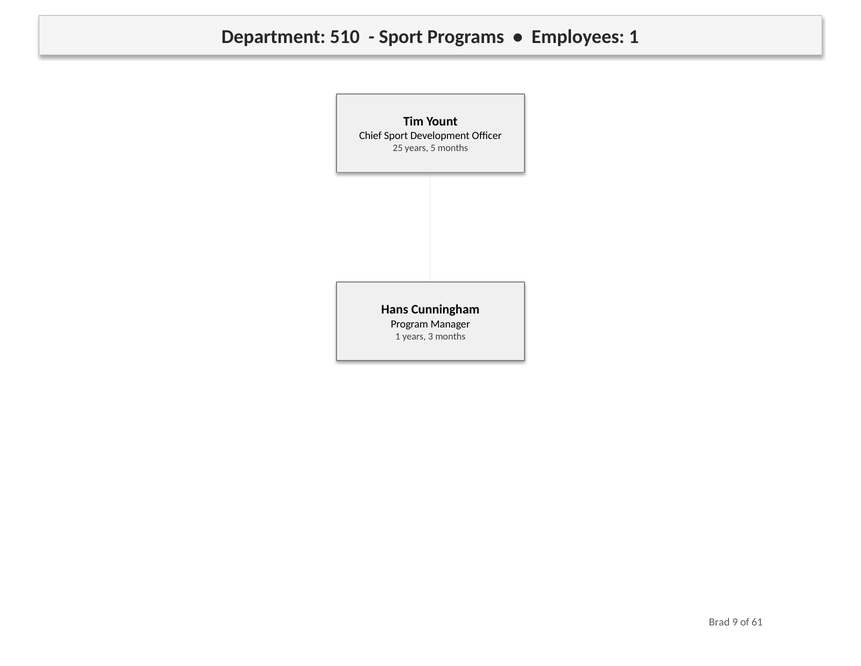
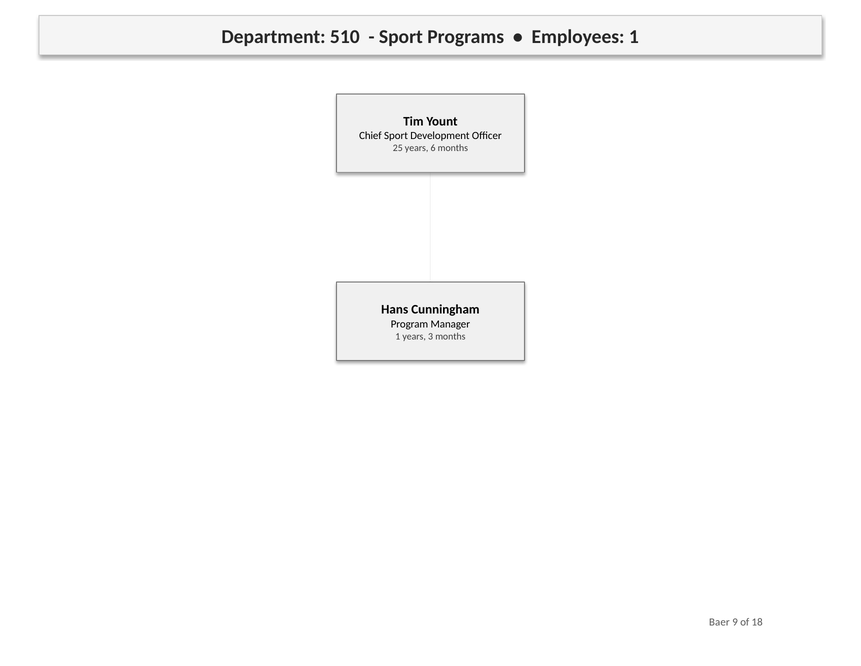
5: 5 -> 6 (433, 148)
Brad: Brad -> Baer (719, 622)
61: 61 -> 18 (757, 622)
